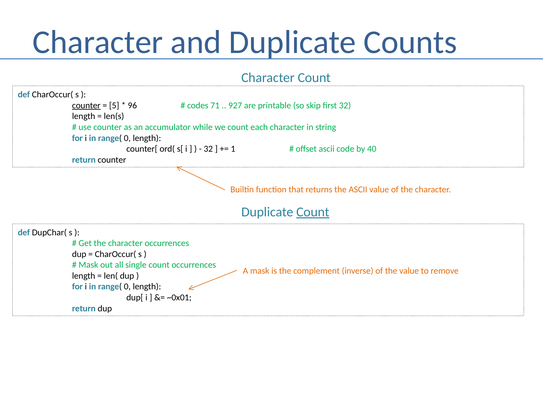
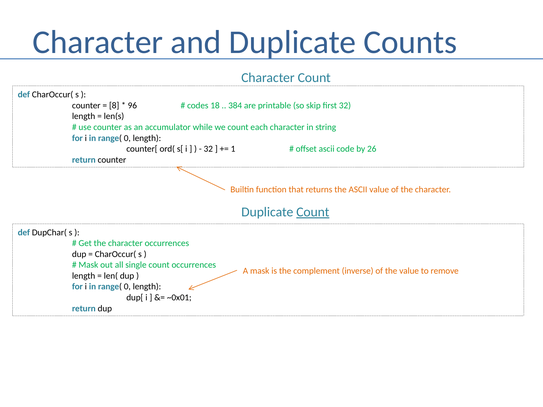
counter underline: present -> none (86, 106)
5: 5 -> 8 (114, 106)
71: 71 -> 18 (215, 106)
927: 927 -> 384 (235, 106)
40: 40 -> 26 (372, 149)
